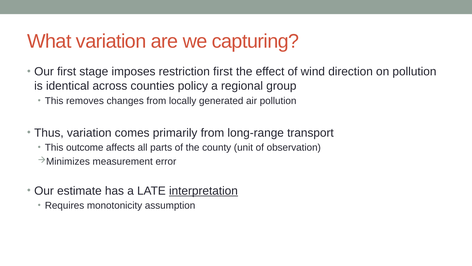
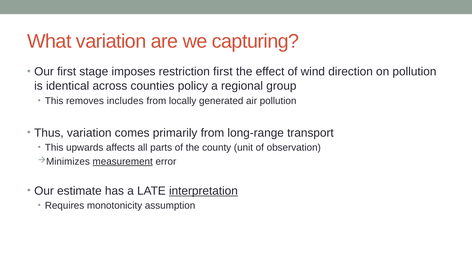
changes: changes -> includes (125, 101)
outcome: outcome -> upwards (85, 147)
measurement underline: none -> present (123, 161)
